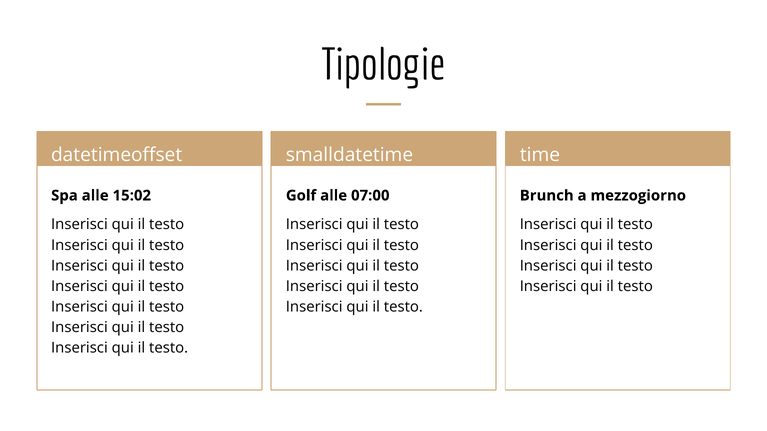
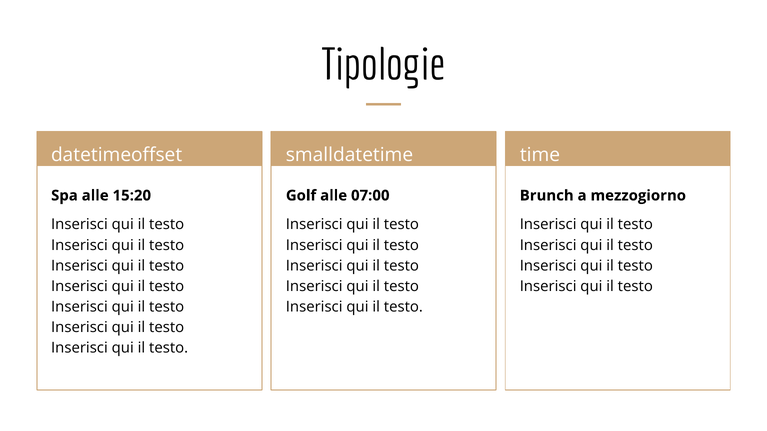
15:02: 15:02 -> 15:20 (132, 196)
